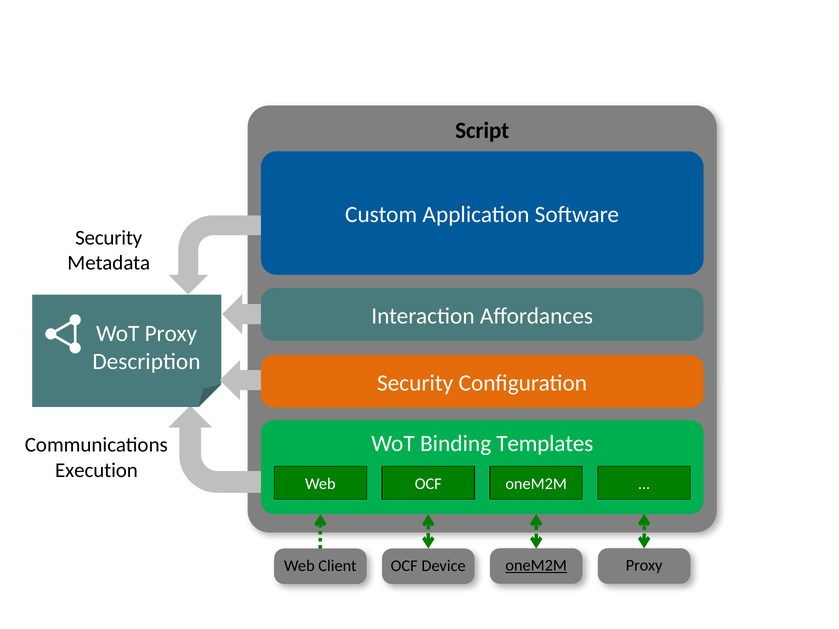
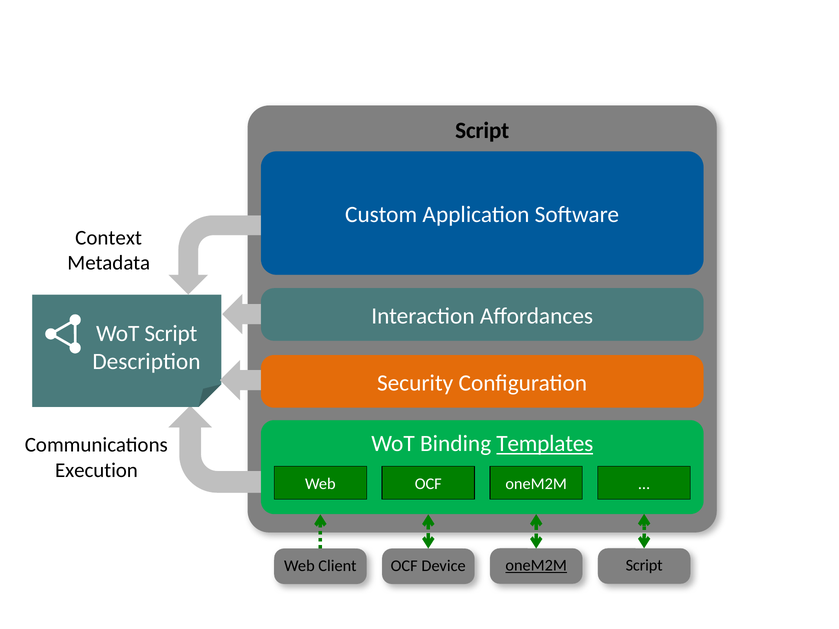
Security: Security -> Context (109, 238)
WoT Proxy: Proxy -> Script (171, 334)
Templates underline: none -> present (545, 444)
Device Proxy: Proxy -> Script (644, 566)
